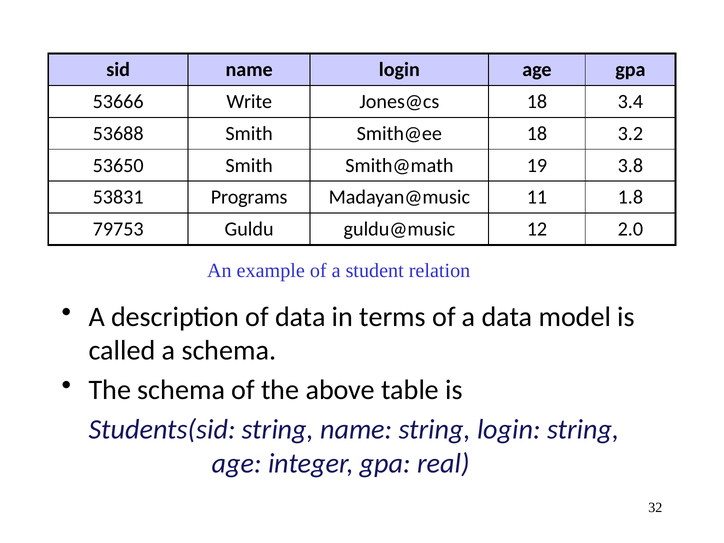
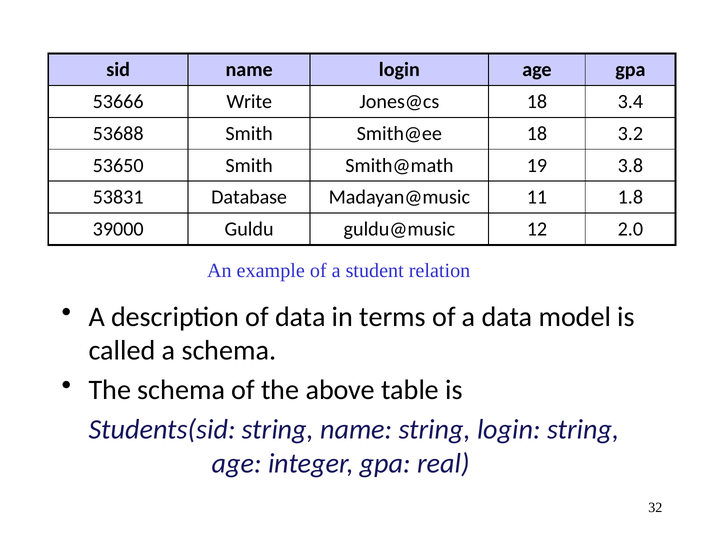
Programs: Programs -> Database (249, 197)
79753: 79753 -> 39000 (118, 229)
